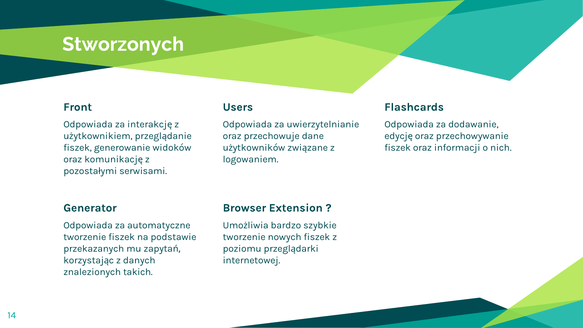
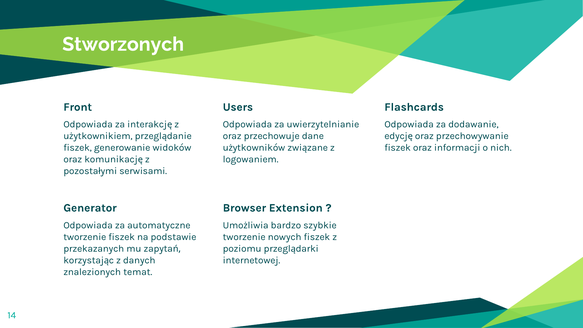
takich: takich -> temat (138, 272)
